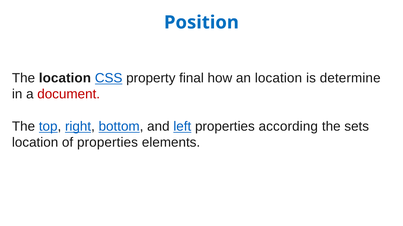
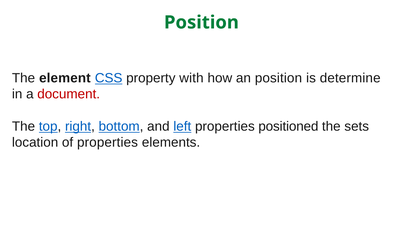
Position colour: blue -> green (201, 22)
The location: location -> element (65, 78)
final: final -> with (191, 78)
an location: location -> position (278, 78)
according: according -> positioned (288, 127)
